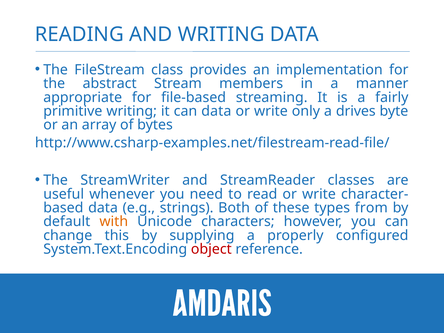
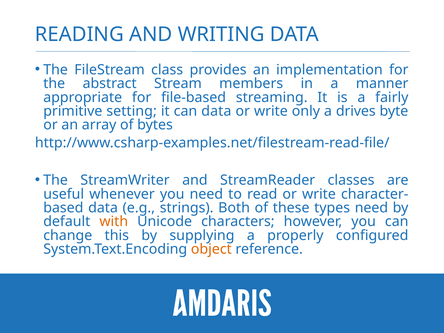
primitive writing: writing -> setting (132, 111)
types from: from -> need (371, 208)
object colour: red -> orange (211, 249)
